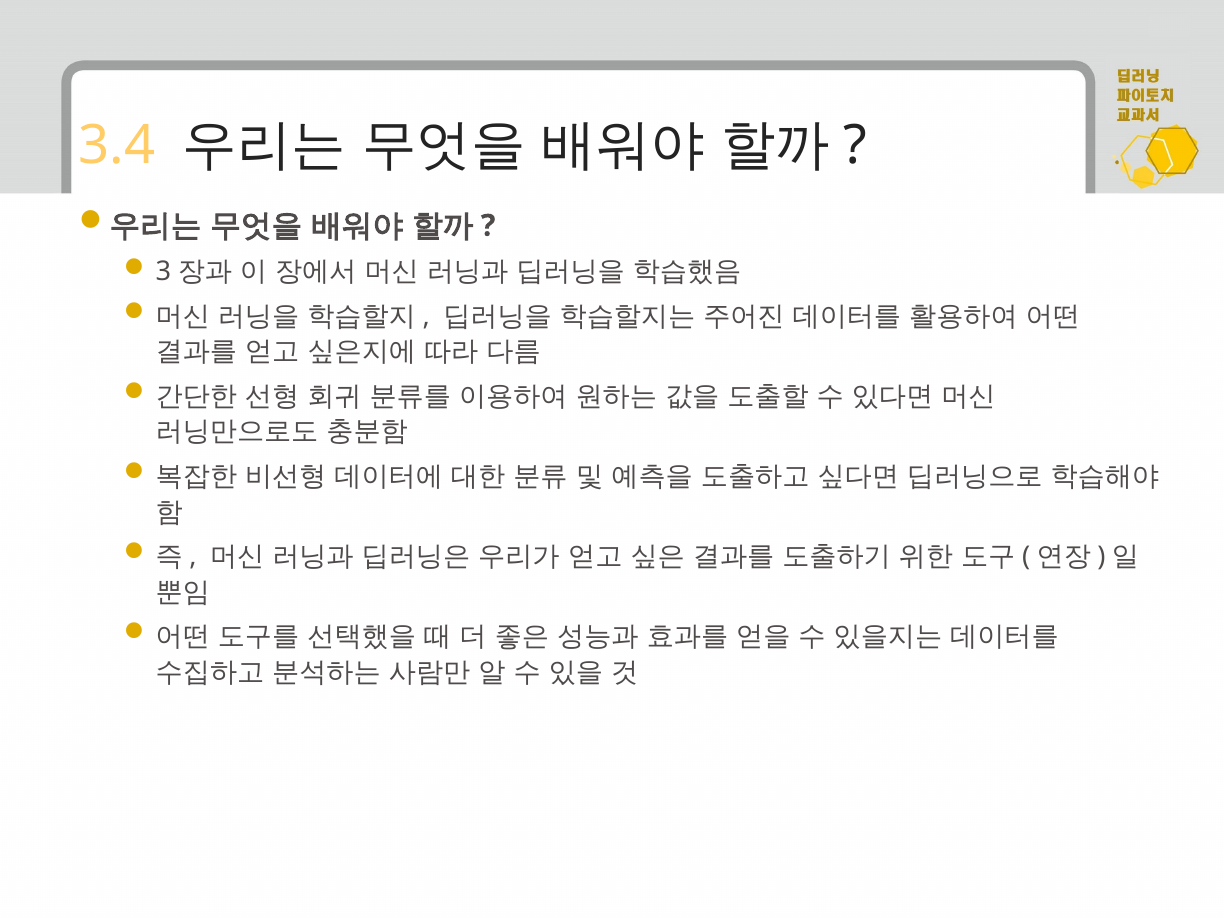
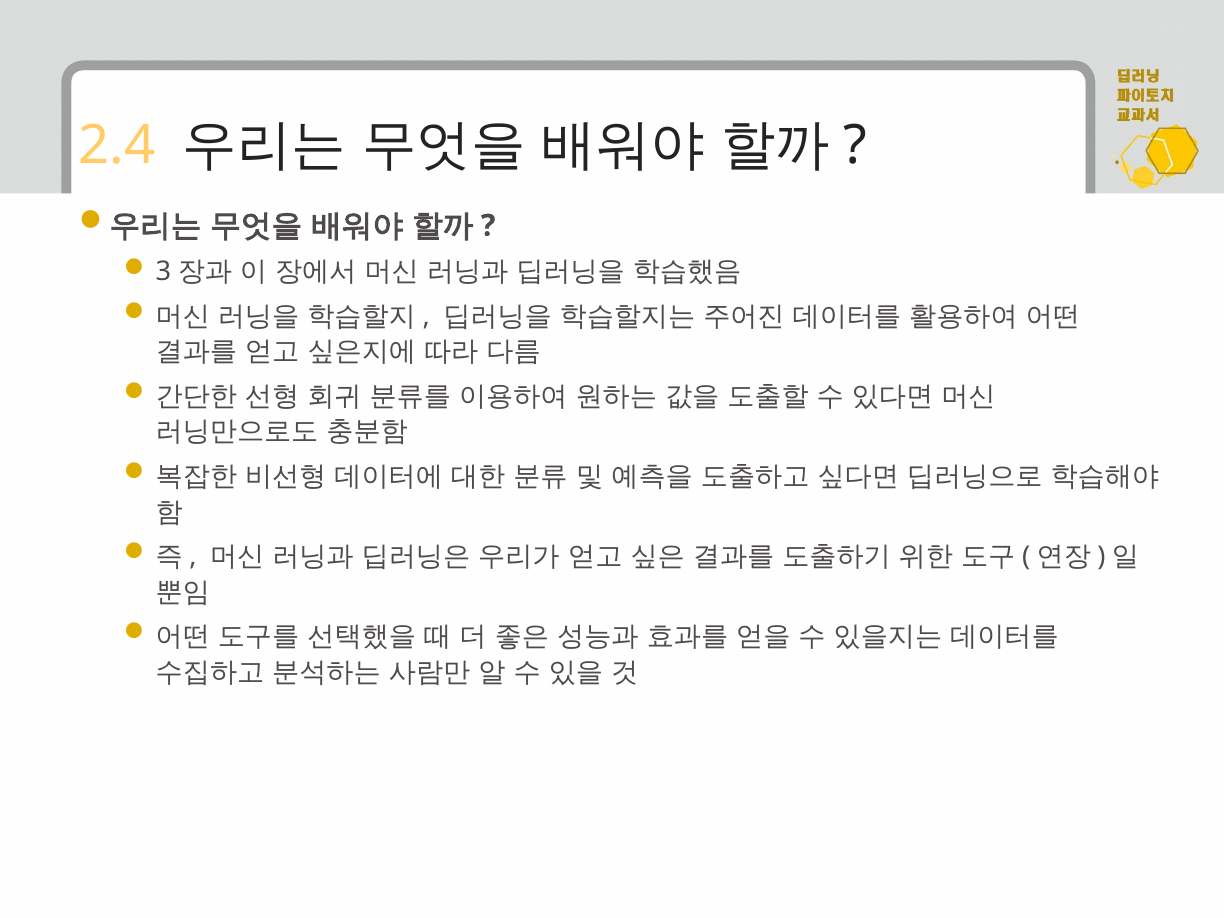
3.4: 3.4 -> 2.4 (117, 146)
